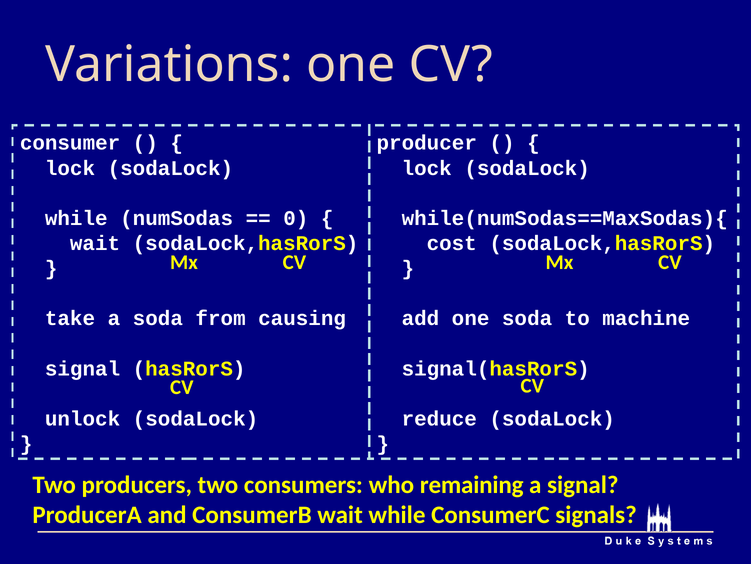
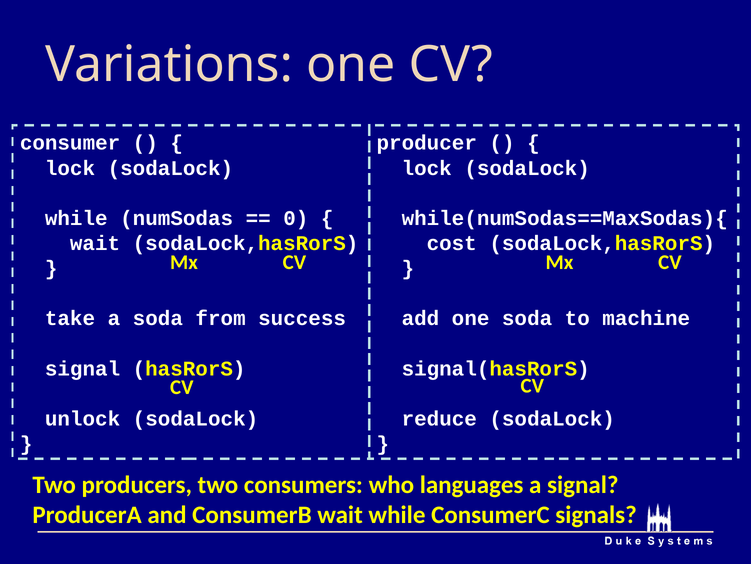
causing: causing -> success (302, 318)
remaining: remaining -> languages (472, 484)
